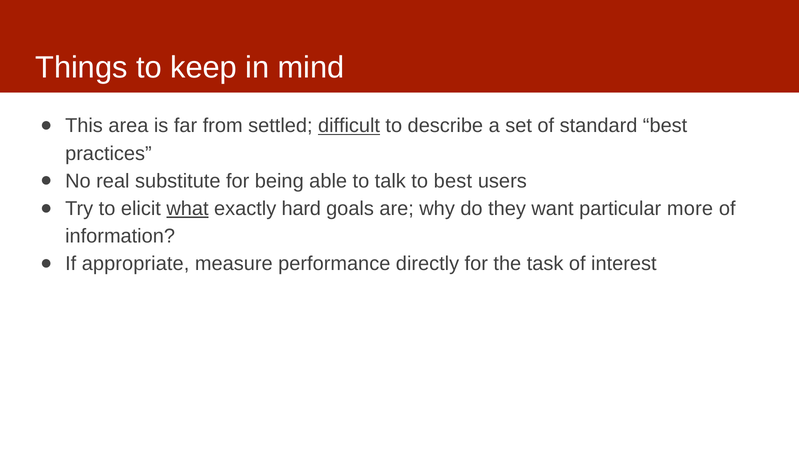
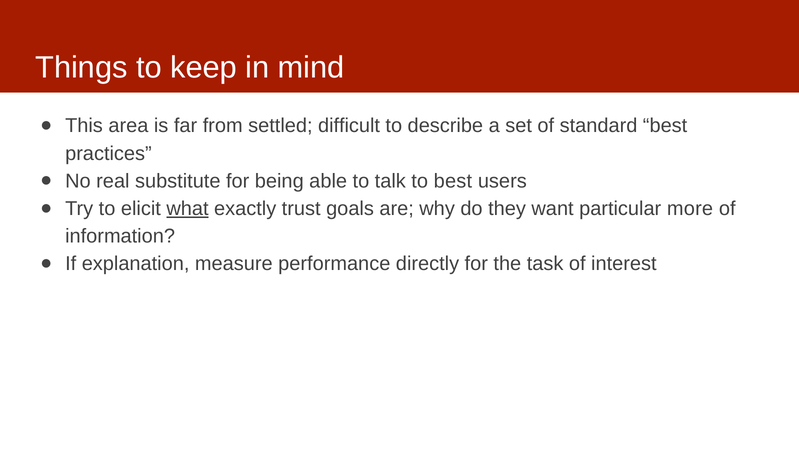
difficult underline: present -> none (349, 126)
hard: hard -> trust (301, 208)
appropriate: appropriate -> explanation (136, 263)
